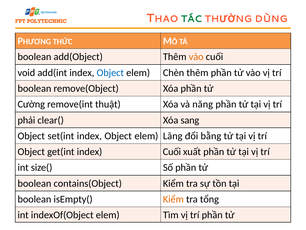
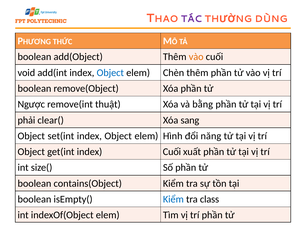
TÁC colour: green -> purple (191, 19)
Cường: Cường -> Ngược (31, 104)
năng: năng -> bằng (203, 104)
Lãng: Lãng -> Hình (173, 136)
bằng: bằng -> năng (211, 136)
Kiểm colour: orange -> blue (173, 199)
tổng: tổng -> class (210, 199)
